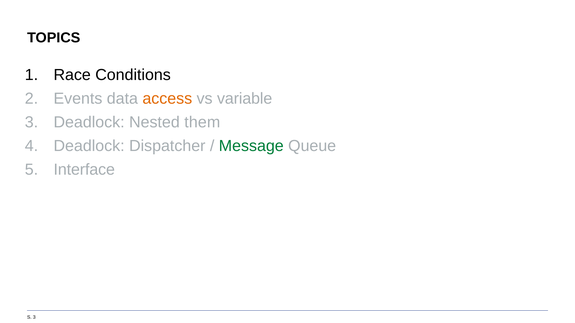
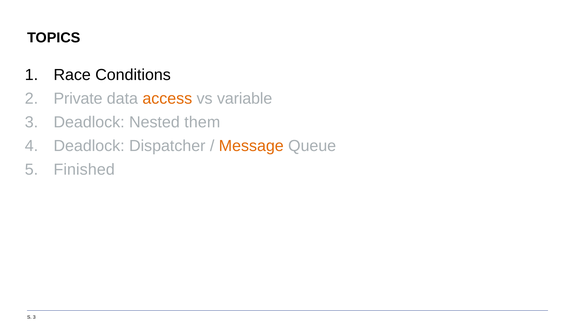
Events: Events -> Private (78, 99)
Message colour: green -> orange (251, 146)
Interface: Interface -> Finished (84, 170)
